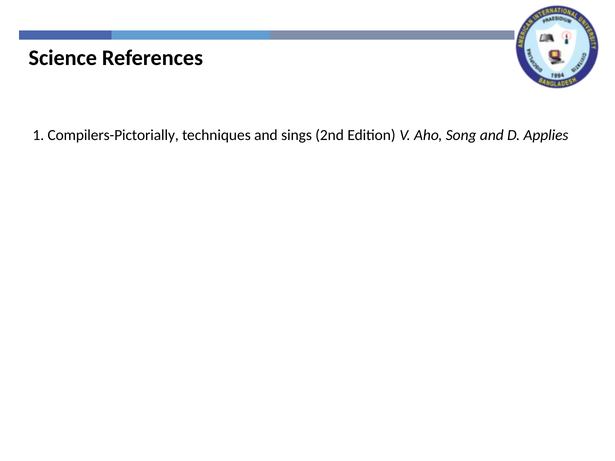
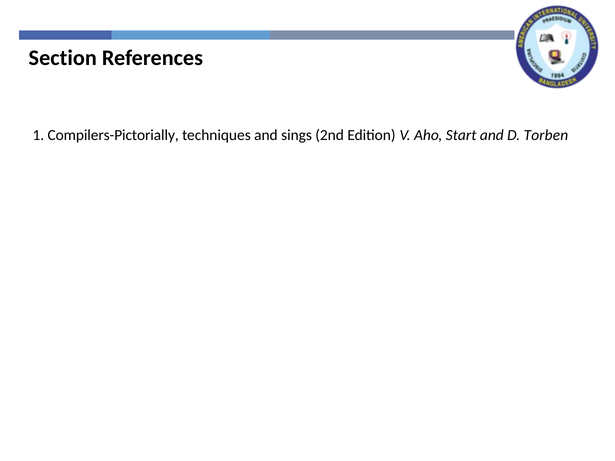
Science: Science -> Section (63, 58)
Song: Song -> Start (461, 135)
Applies: Applies -> Torben (546, 135)
